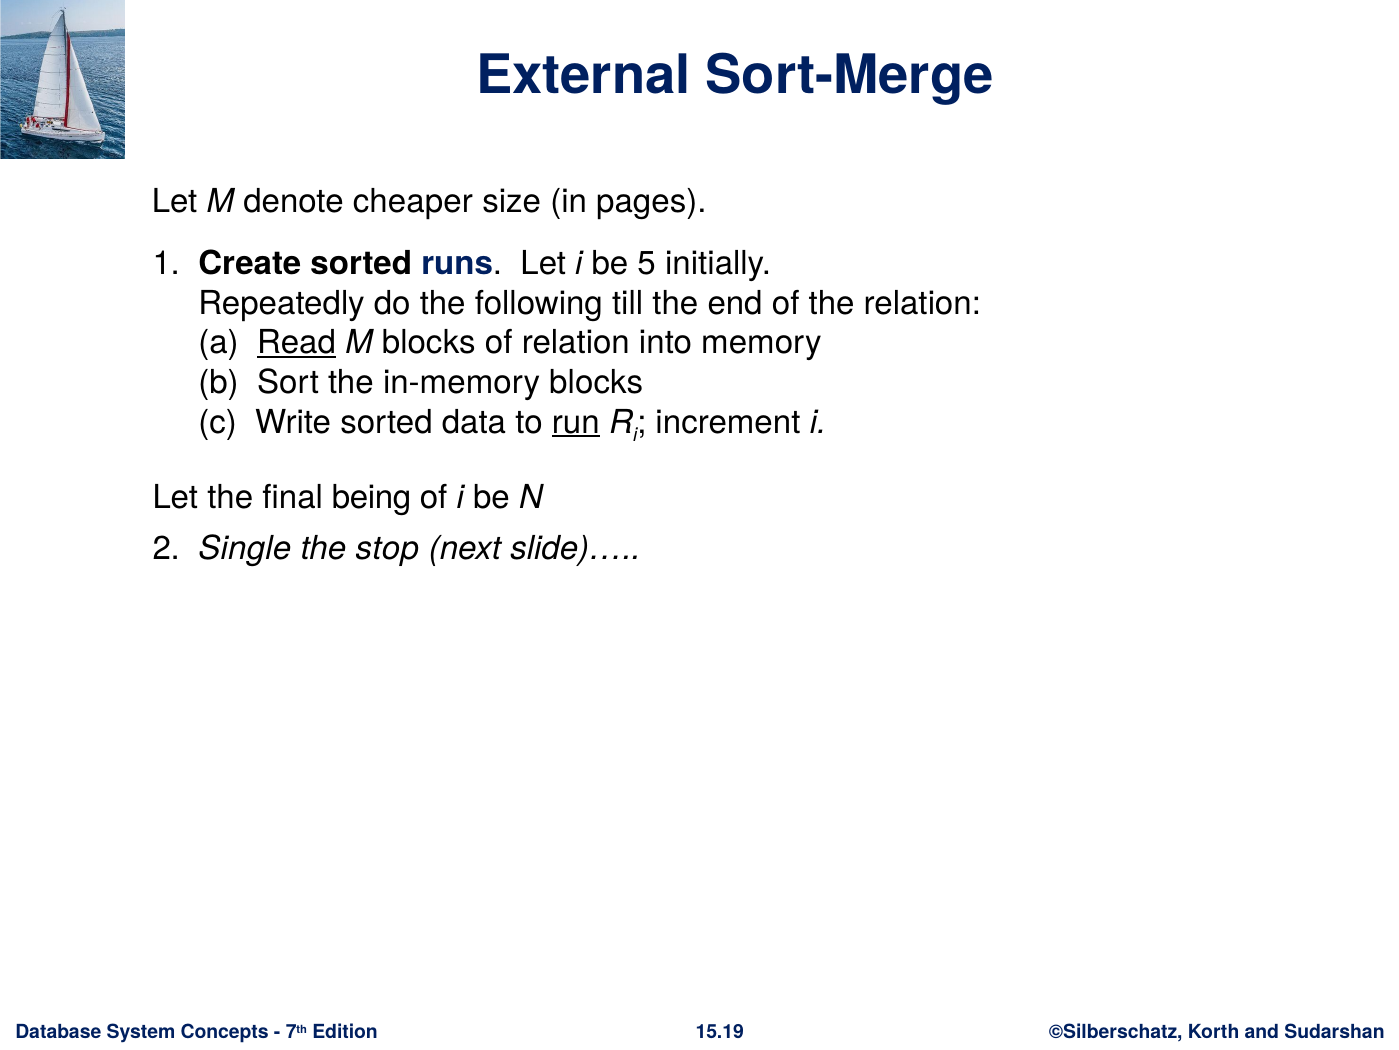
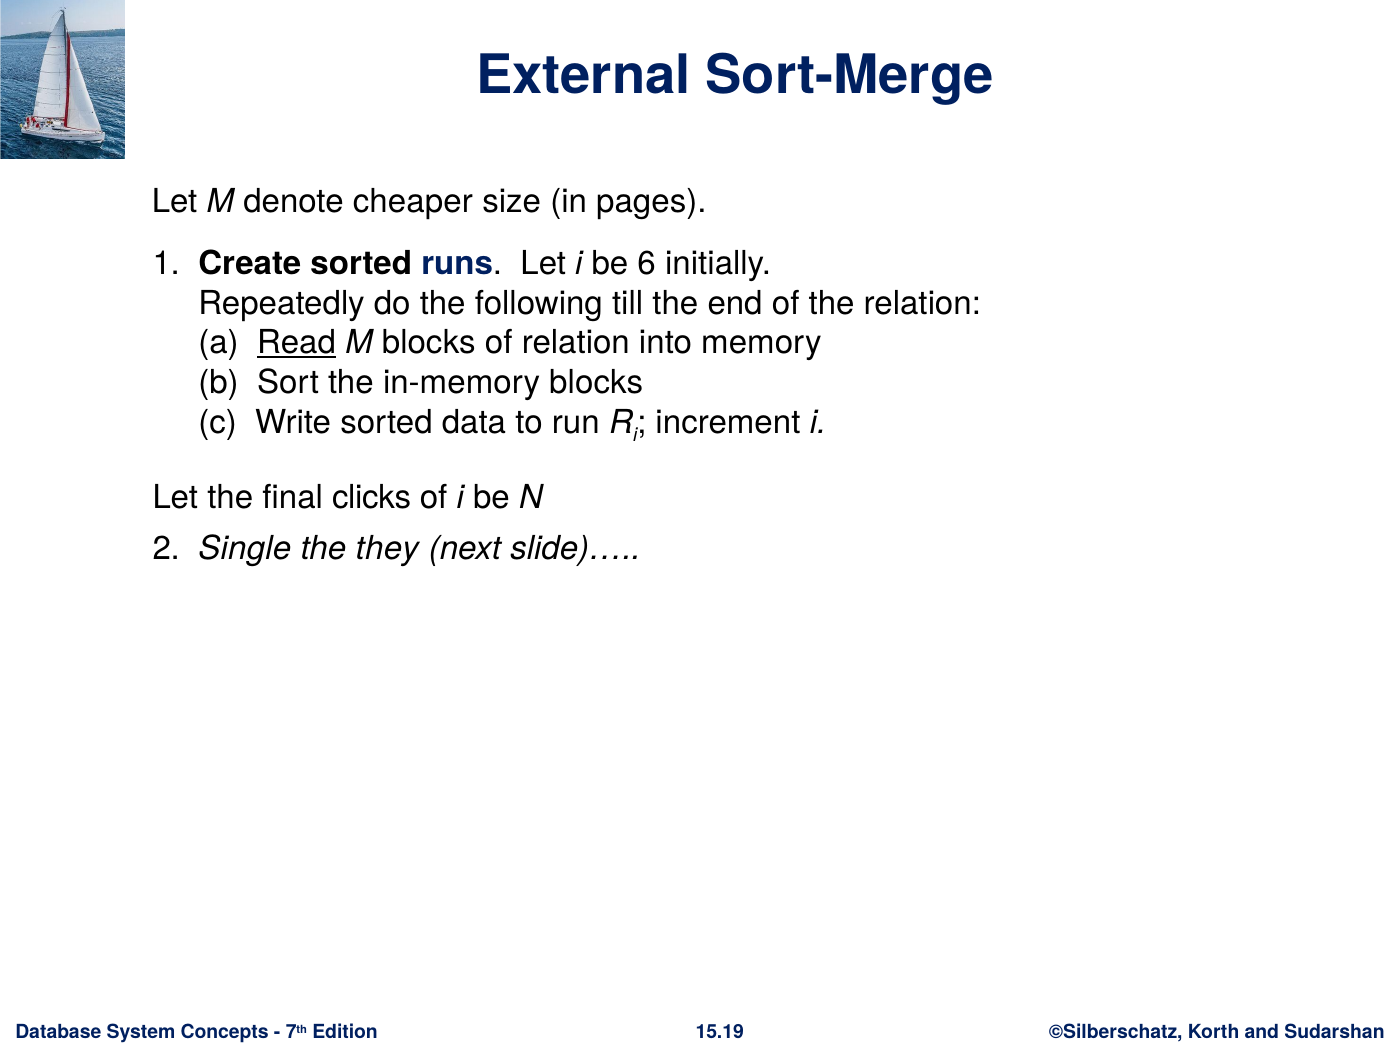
5: 5 -> 6 (647, 263)
run underline: present -> none (576, 422)
being: being -> clicks (372, 497)
stop: stop -> they (387, 548)
